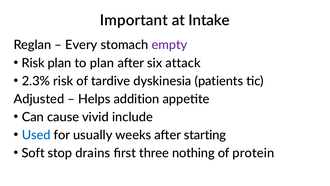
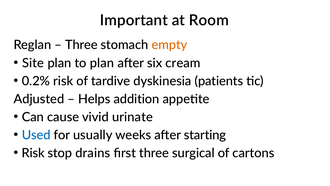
Intake: Intake -> Room (209, 20)
Every: Every -> Three (81, 45)
empty colour: purple -> orange (169, 45)
Risk: Risk -> Site (33, 63)
attack: attack -> cream (183, 63)
2.3%: 2.3% -> 0.2% (36, 81)
include: include -> urinate (132, 117)
Soft: Soft -> Risk (33, 153)
nothing: nothing -> surgical (193, 153)
protein: protein -> cartons (253, 153)
